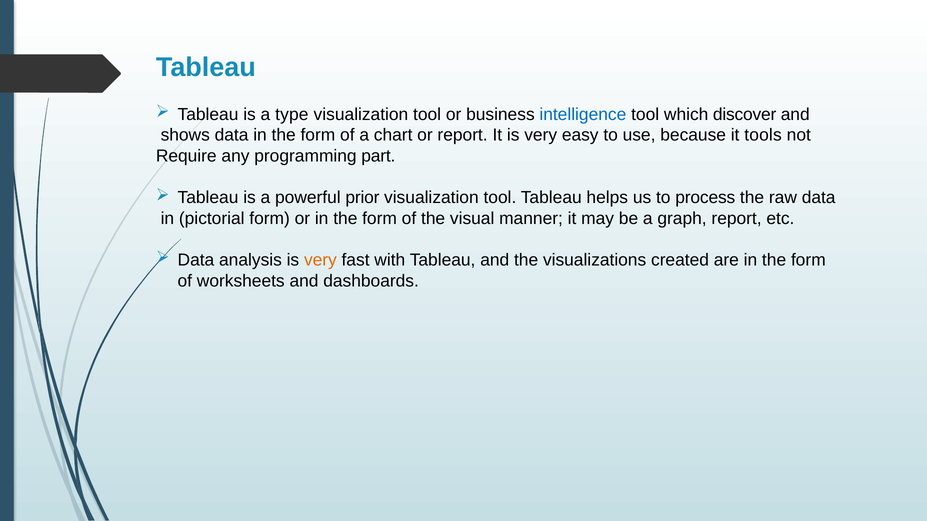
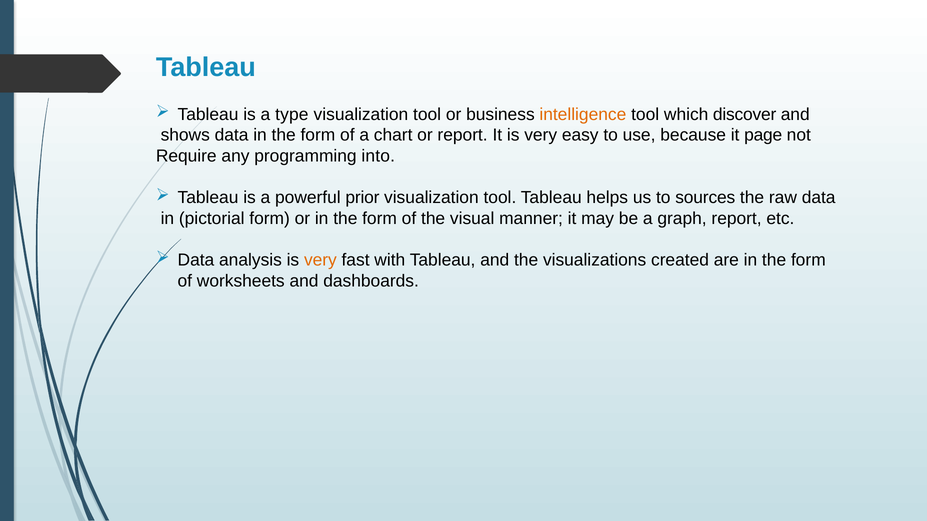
intelligence colour: blue -> orange (583, 114)
tools: tools -> page (763, 135)
part: part -> into (378, 156)
process: process -> sources (705, 198)
